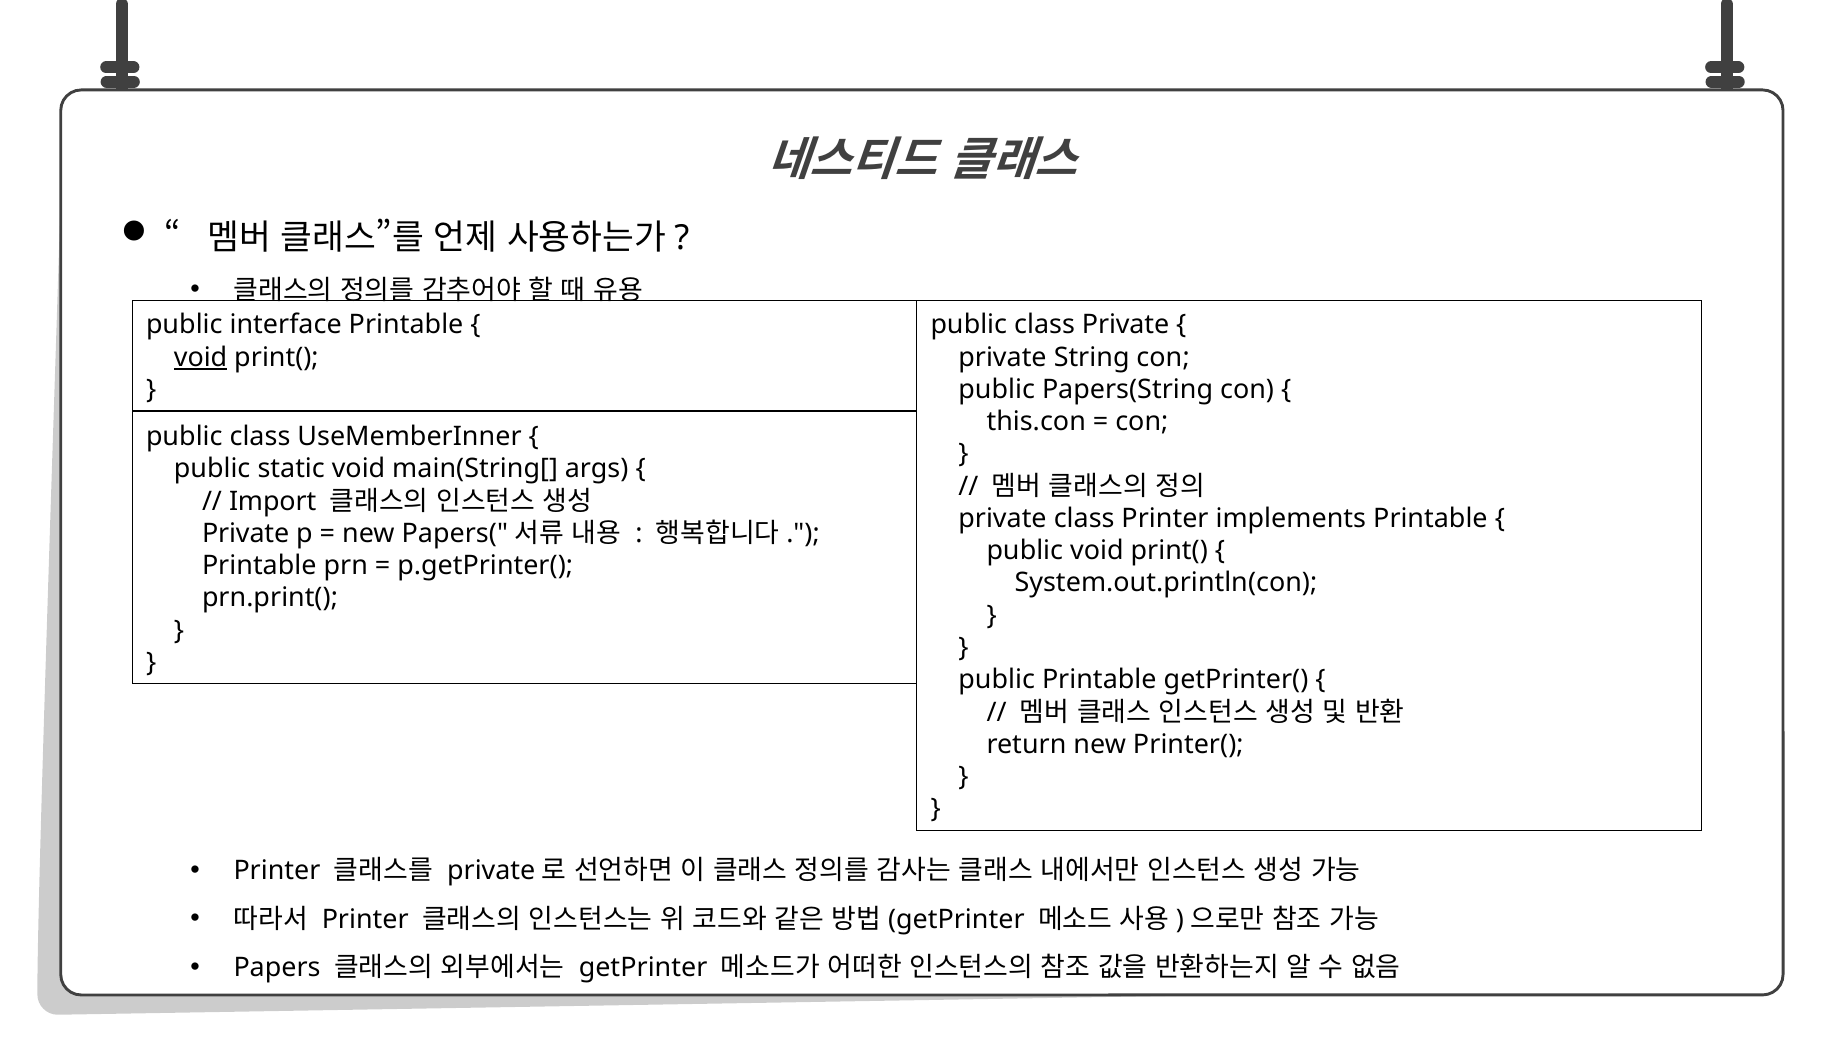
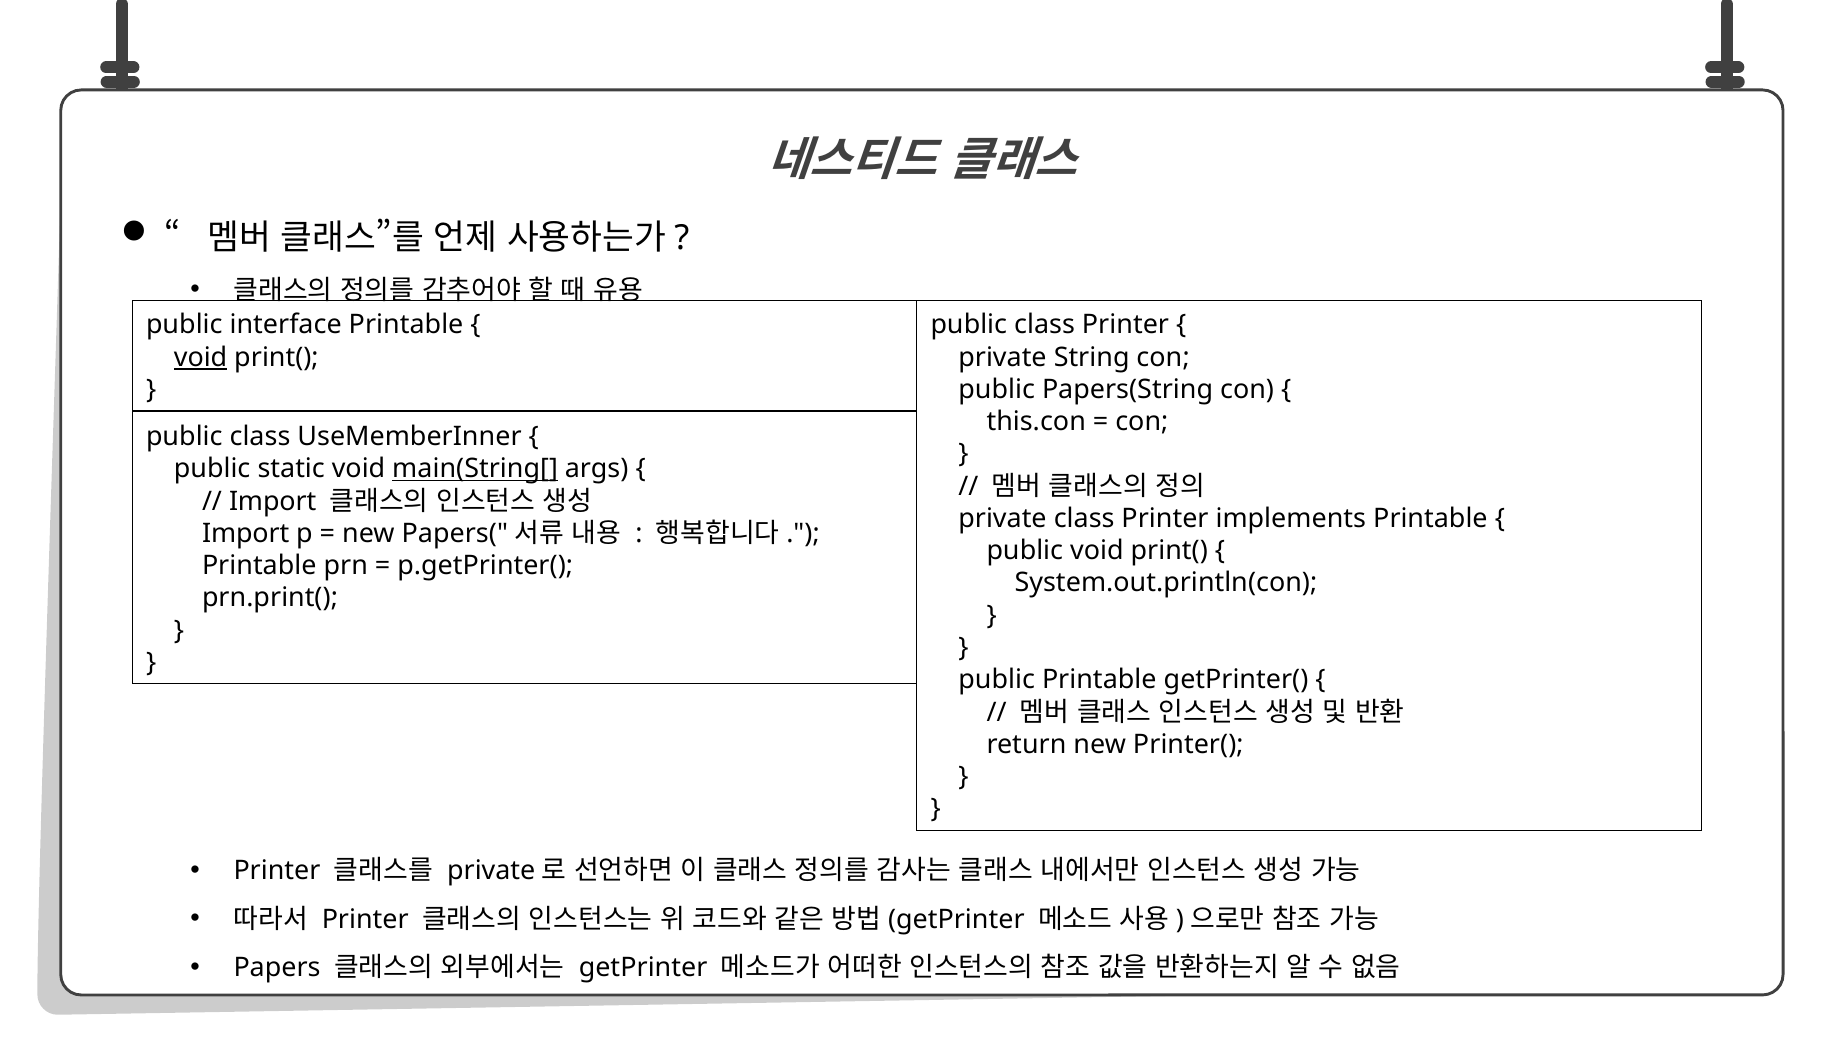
public class Private: Private -> Printer (1125, 325)
main(String[ underline: none -> present (475, 469)
Private: Private -> Import (246, 534)
